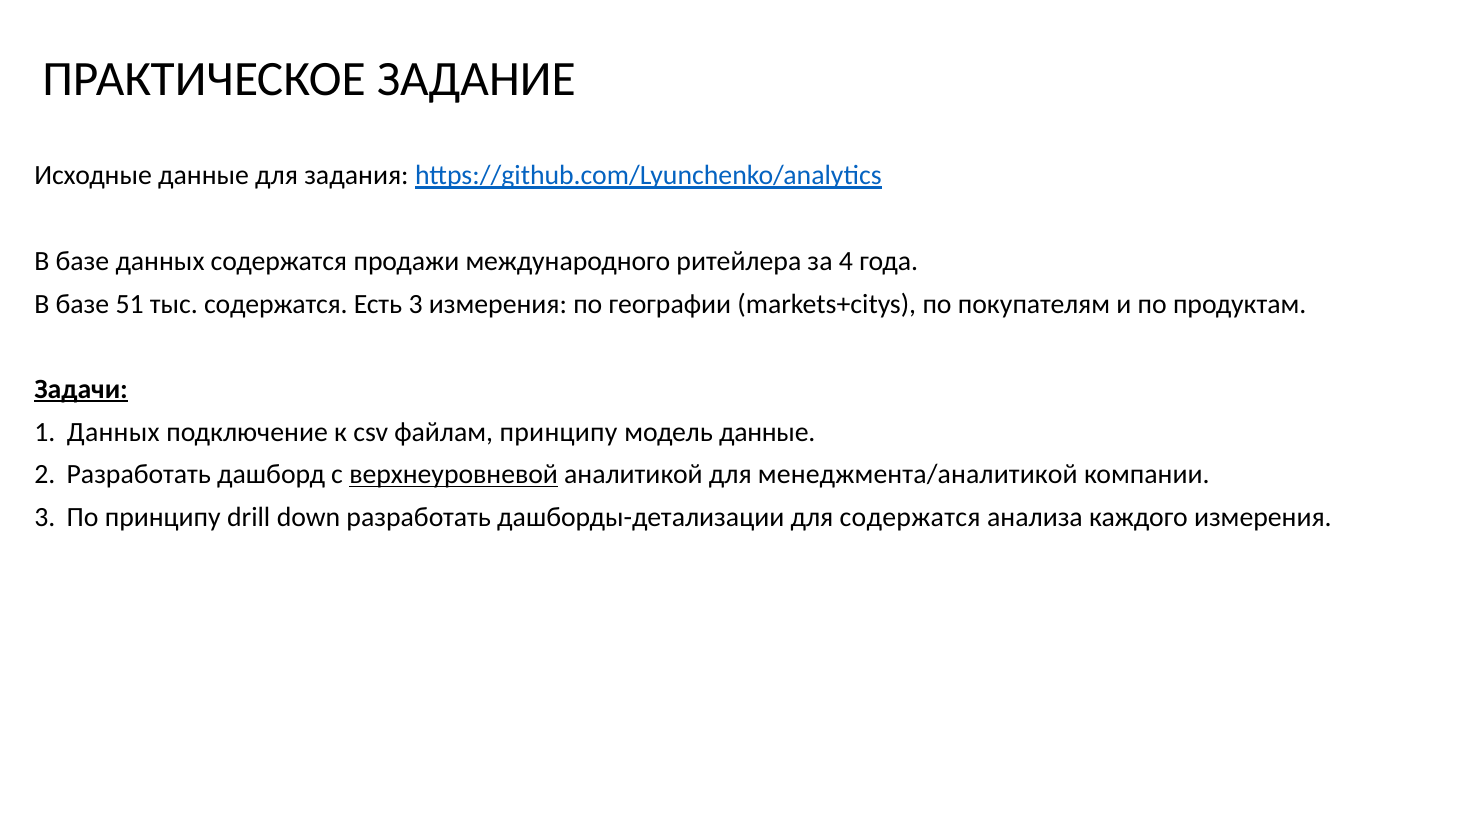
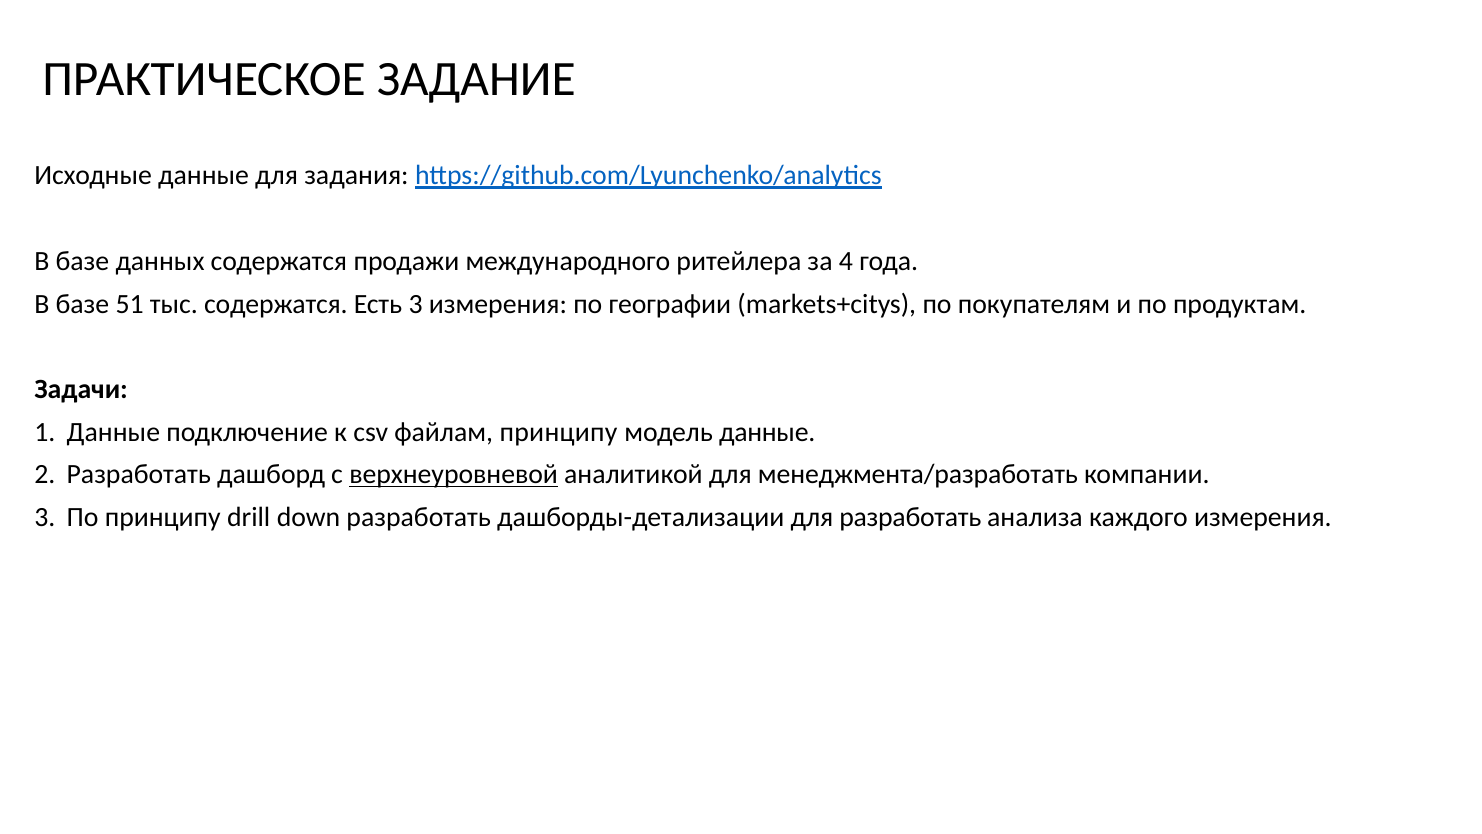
Задачи underline: present -> none (81, 389)
Данных: Данных -> Данные (113, 432)
менеджмента/аналитикой: менеджмента/аналитикой -> менеджмента/разработать (918, 474)
для содержатся: содержатся -> разработать (910, 517)
